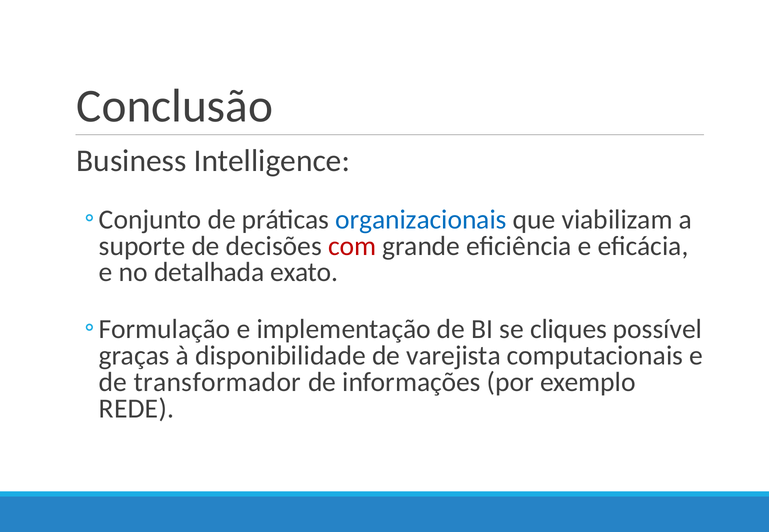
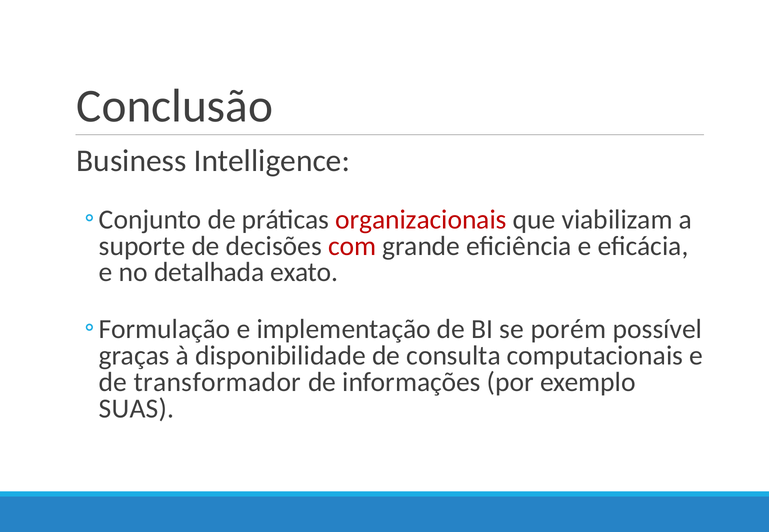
organizacionais colour: blue -> red (421, 220)
cliques: cliques -> porém (568, 329)
varejista: varejista -> consulta (454, 356)
REDE: REDE -> SUAS (137, 409)
